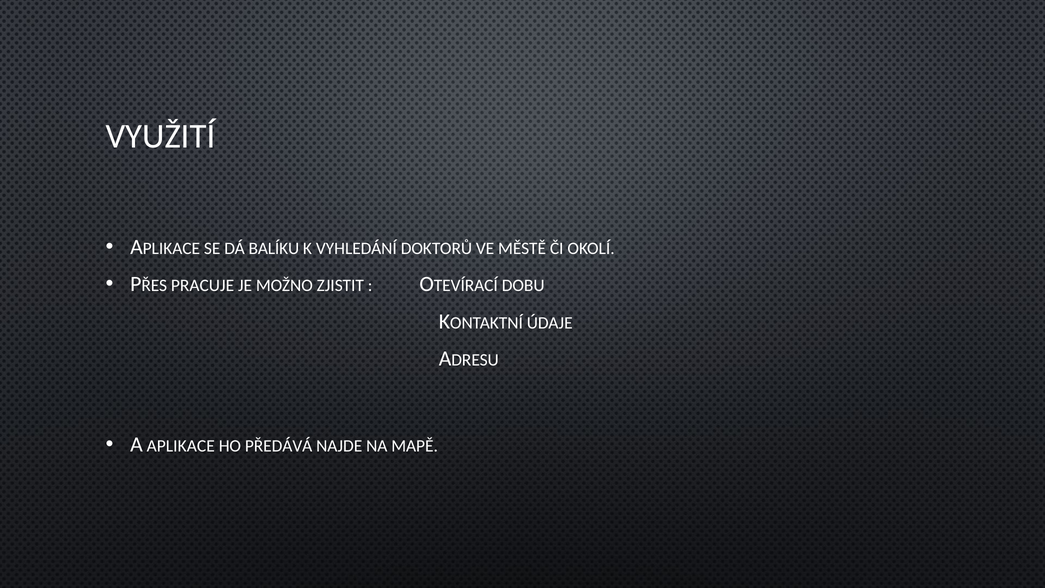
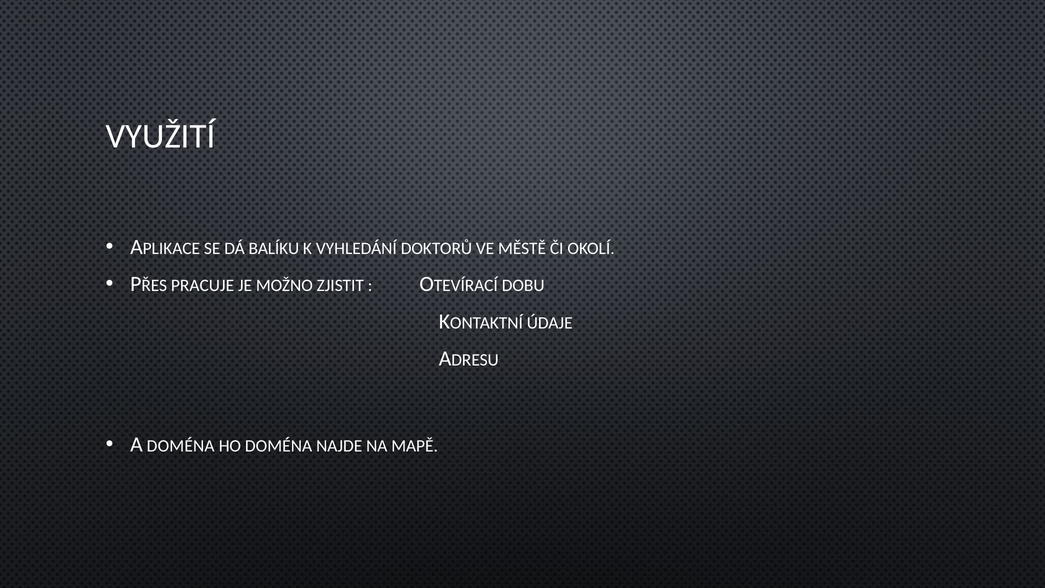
A APLIKACE: APLIKACE -> DOMÉNA (181, 446)
HO PŘEDÁVÁ: PŘEDÁVÁ -> DOMÉNA (279, 446)
